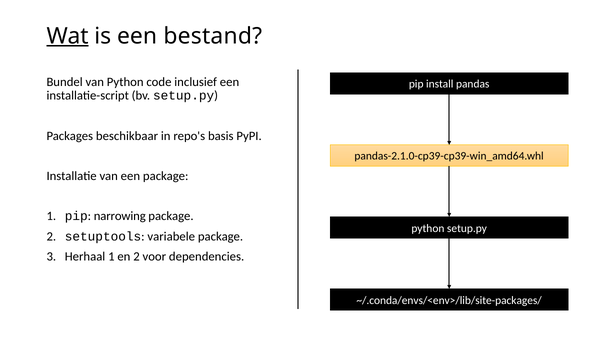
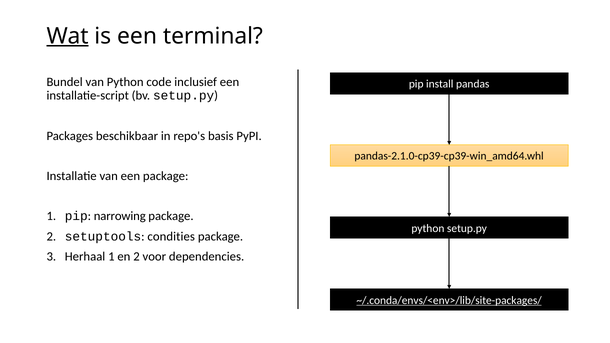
bestand: bestand -> terminal (213, 36)
variabele: variabele -> condities (171, 236)
~/.conda/envs/<env>/lib/site-packages/ underline: none -> present (449, 300)
